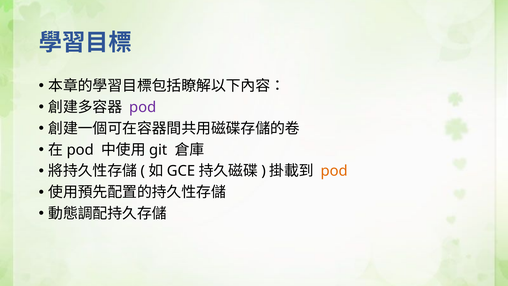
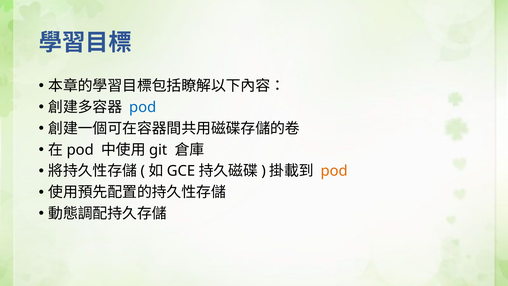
pod colour: purple -> blue (143, 107)
